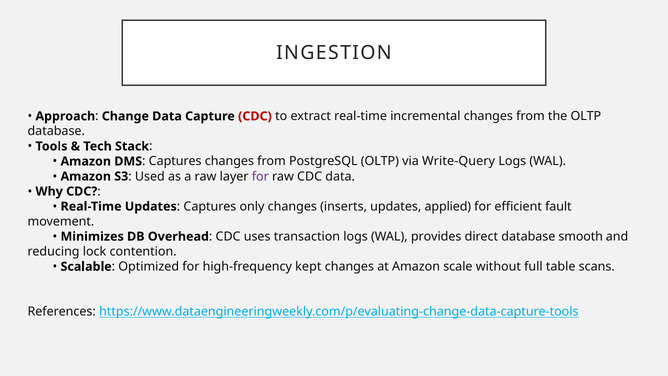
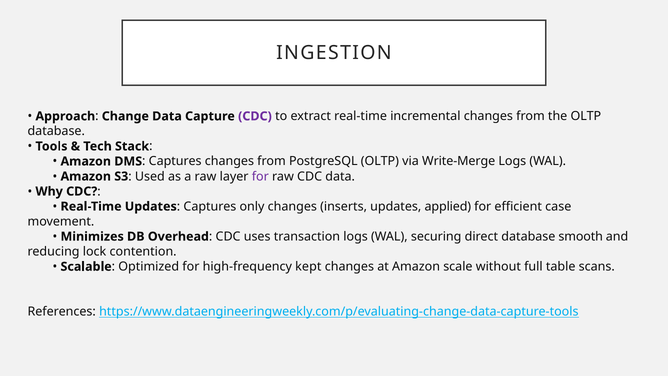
CDC colour: red -> purple (255, 116)
Write-Query: Write-Query -> Write-Merge (459, 161)
fault: fault -> case (558, 206)
provides: provides -> securing (436, 236)
